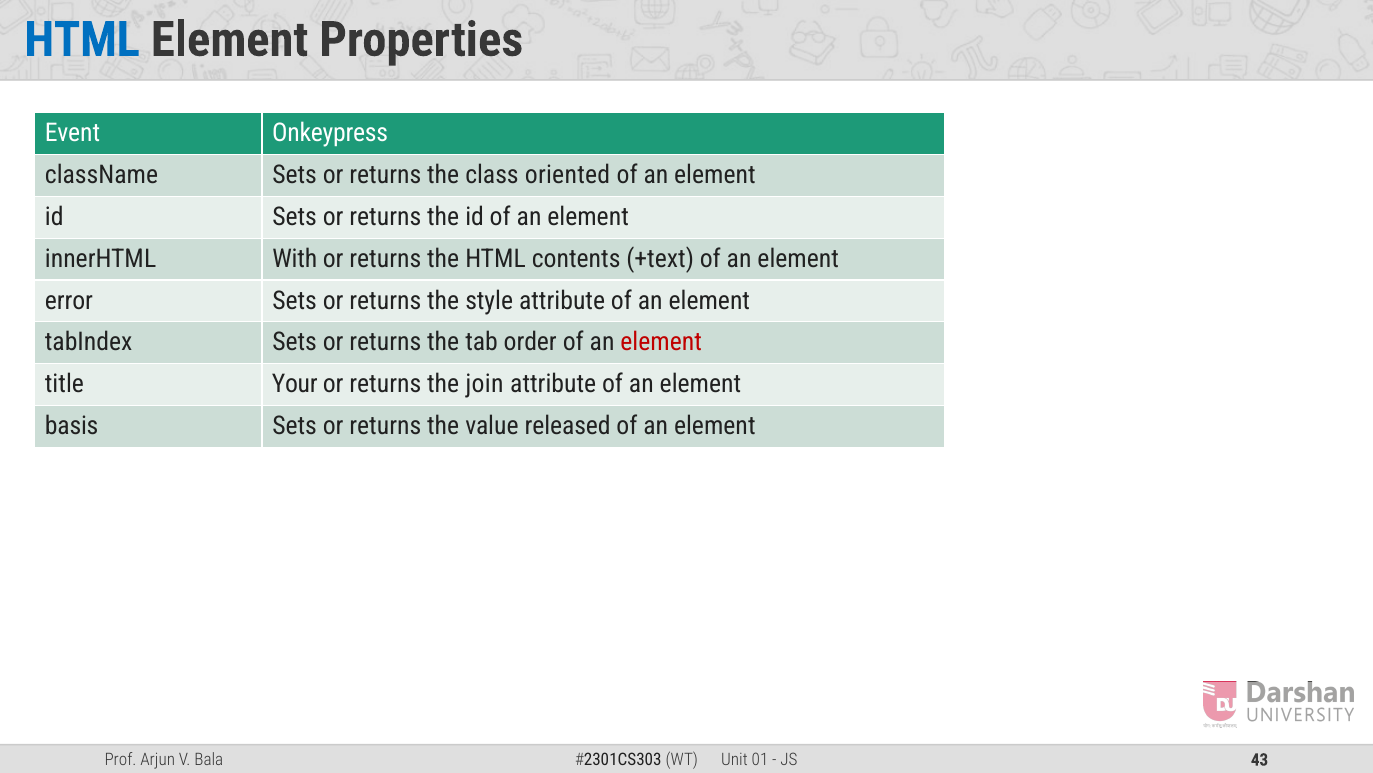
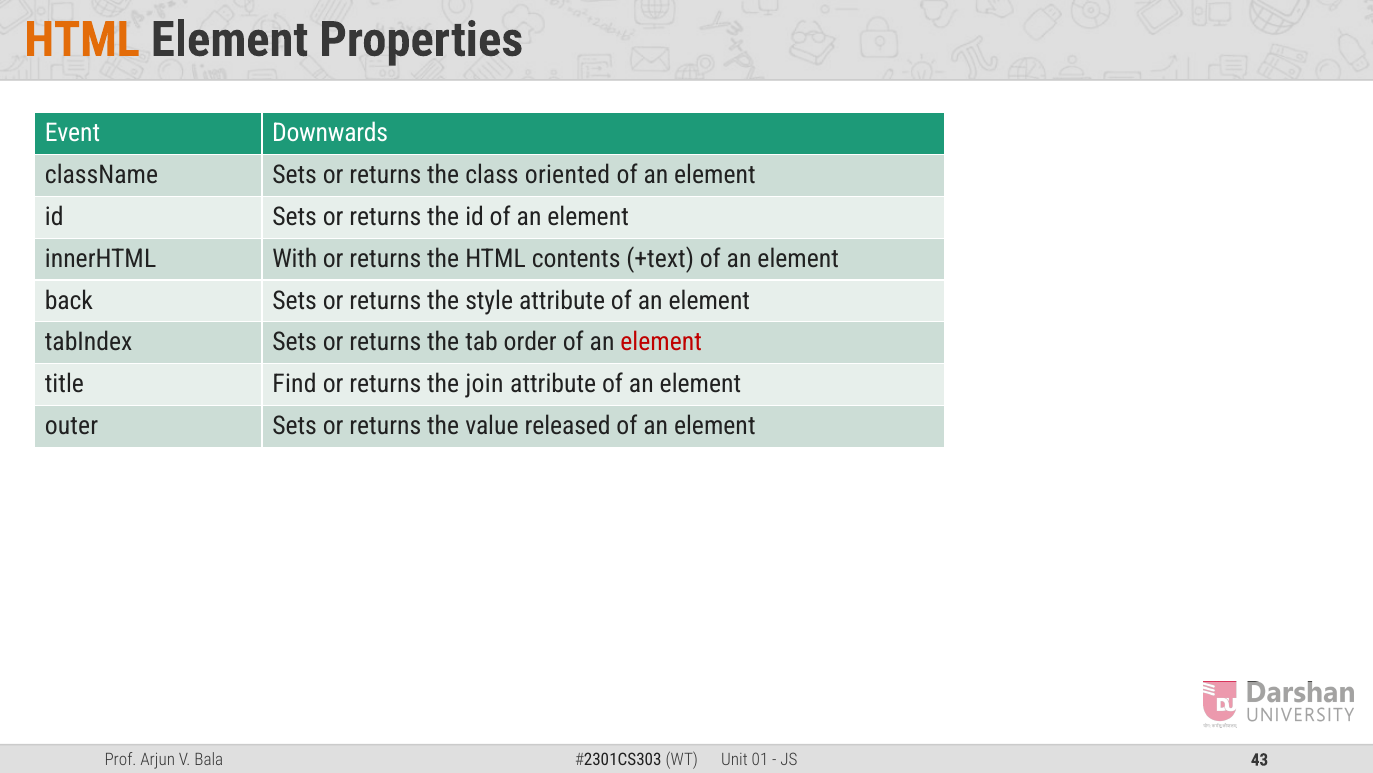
HTML colour: blue -> orange (82, 40)
Onkeypress: Onkeypress -> Downwards (330, 133)
error: error -> back (69, 300)
Your: Your -> Find (295, 384)
basis: basis -> outer (72, 426)
